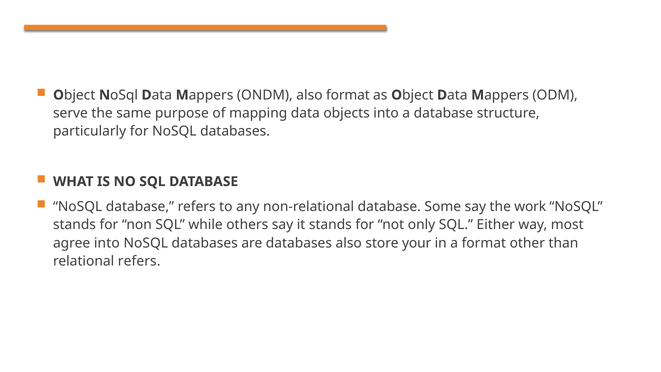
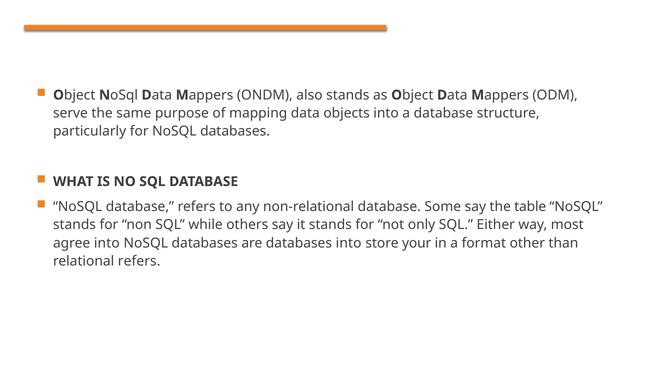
also format: format -> stands (348, 95)
work: work -> table (530, 207)
databases also: also -> into (349, 243)
